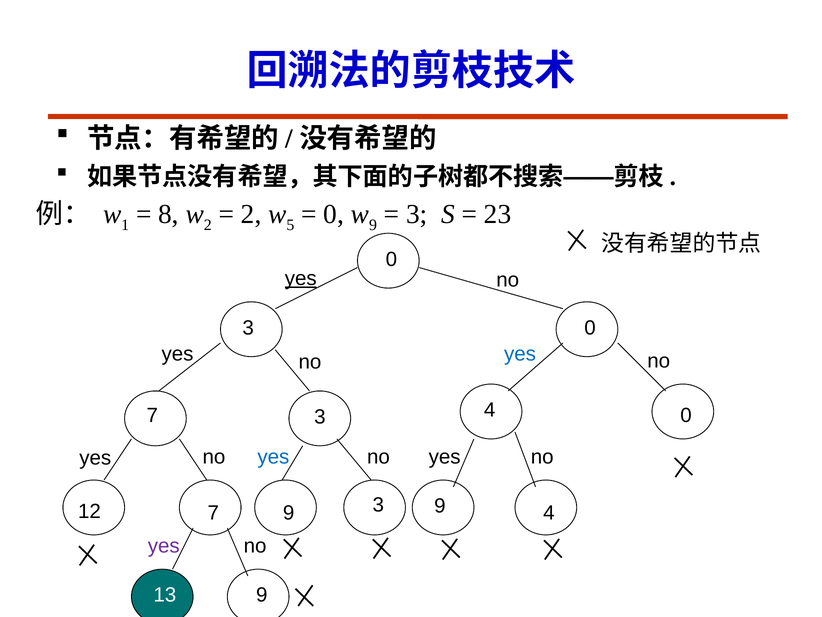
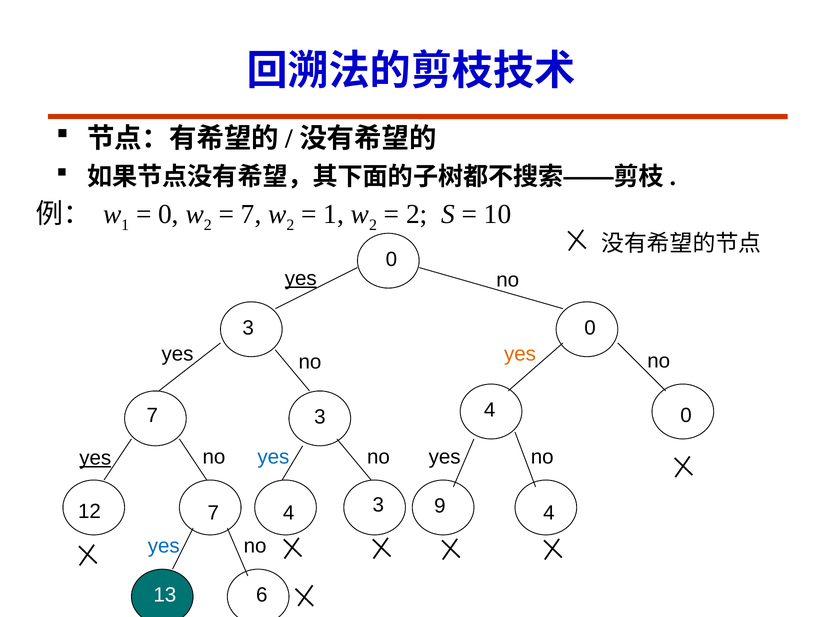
8: 8 -> 0 (168, 214)
2: 2 -> 7 (251, 214)
5: 5 -> 2 (290, 225)
0: 0 -> 1 (334, 214)
9: 9 -> 2 (373, 225)
3: 3 -> 2 (417, 214)
23: 23 -> 10 (498, 214)
yes colour: blue -> orange (520, 354)
yes underline: none -> present (95, 457)
12 9: 9 -> 4 (289, 512)
yes colour: purple -> blue (164, 545)
13 9: 9 -> 6 (262, 595)
